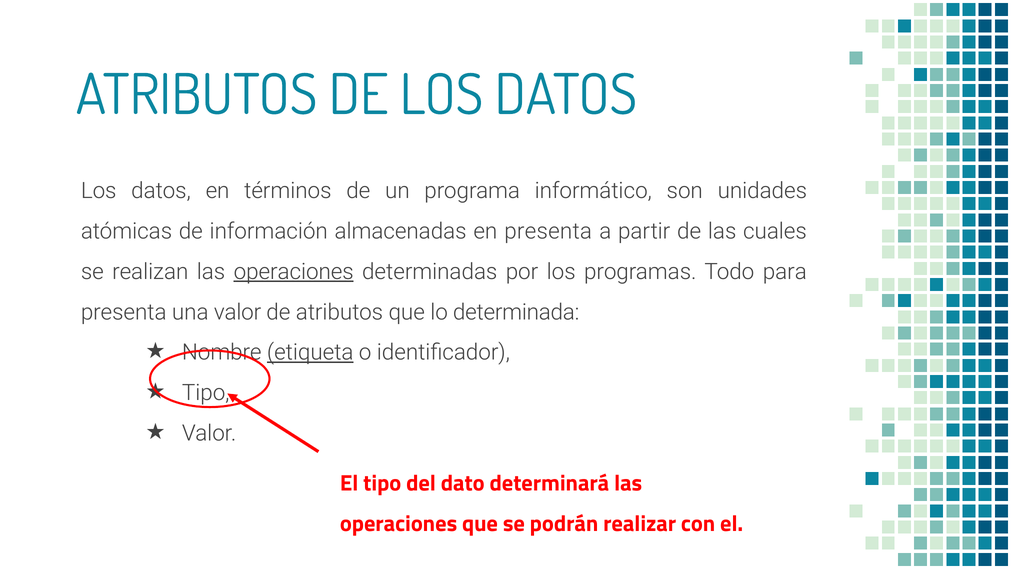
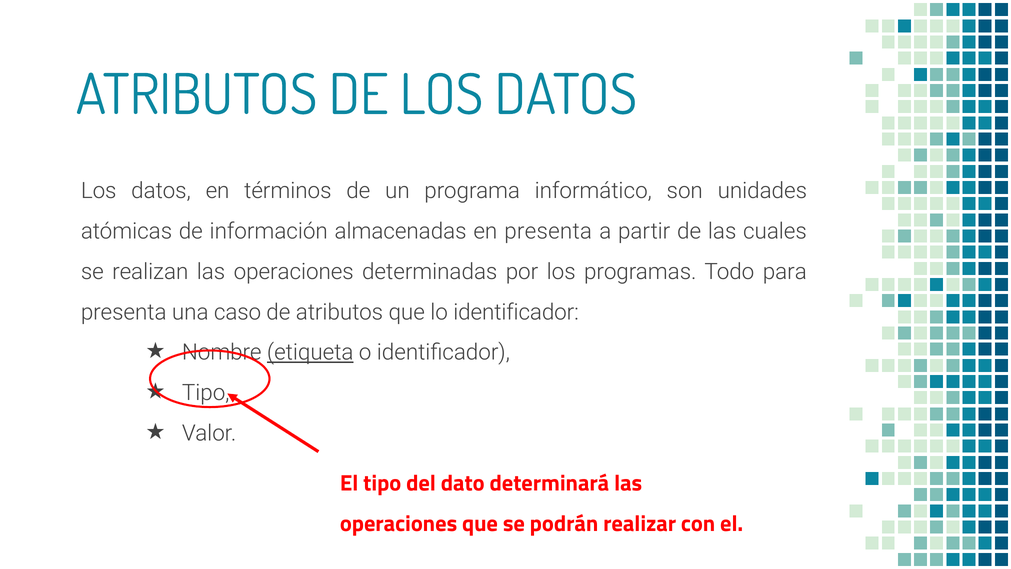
operaciones underline: present -> none (294, 272)
una valor: valor -> caso (238, 312)
lo determinada: determinada -> identificador (516, 312)
